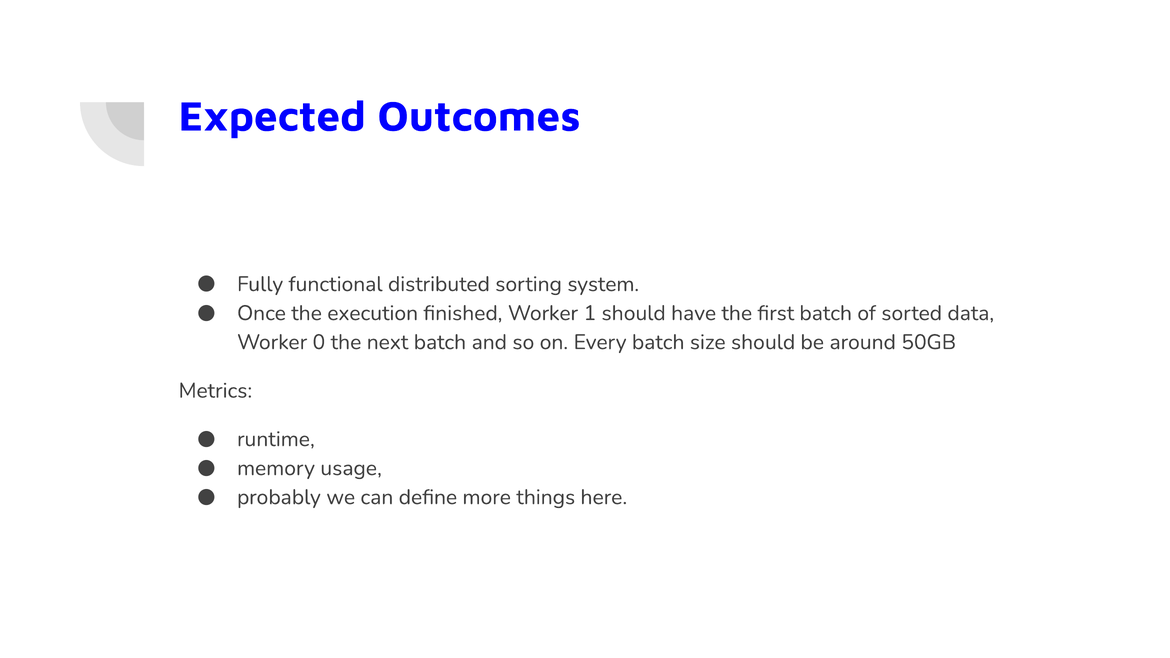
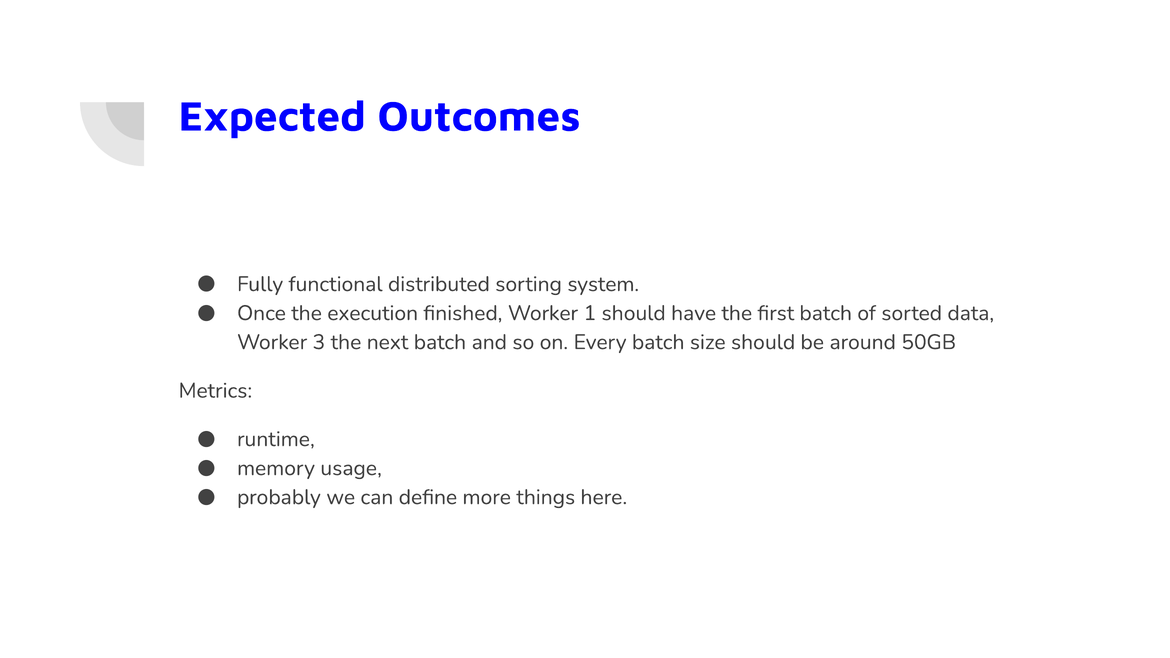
0: 0 -> 3 (319, 342)
